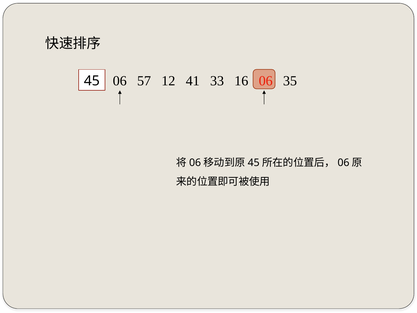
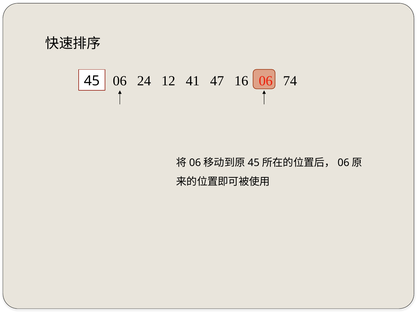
57: 57 -> 24 (144, 81)
33: 33 -> 47 (217, 81)
35: 35 -> 74 (290, 81)
